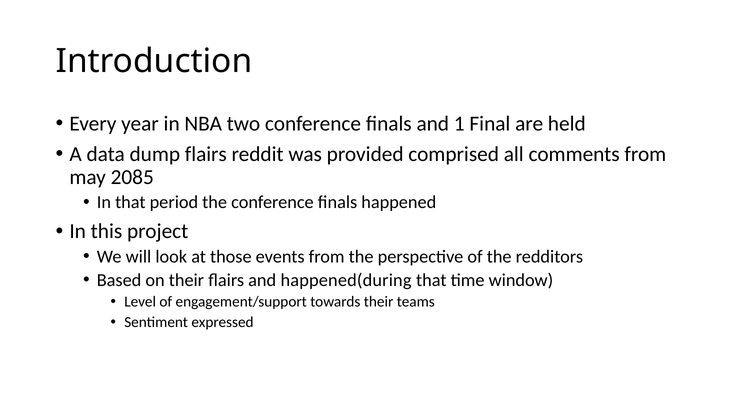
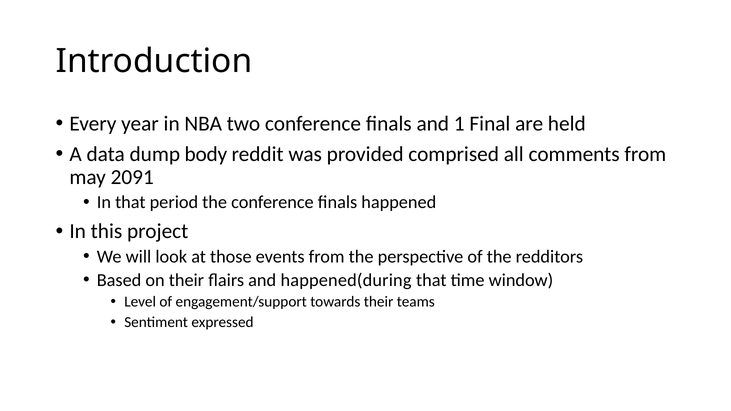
dump flairs: flairs -> body (206, 154)
2085: 2085 -> 2091 (132, 177)
